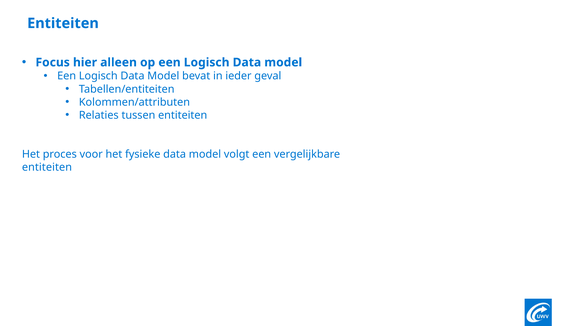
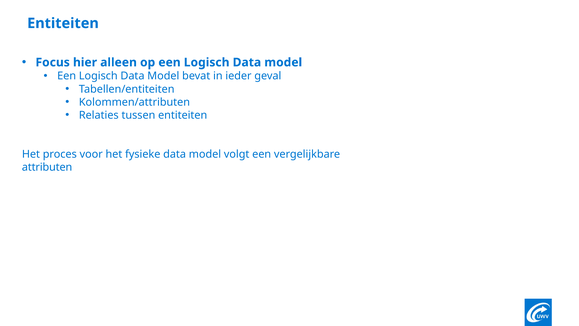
entiteiten: entiteiten -> attributen (47, 167)
